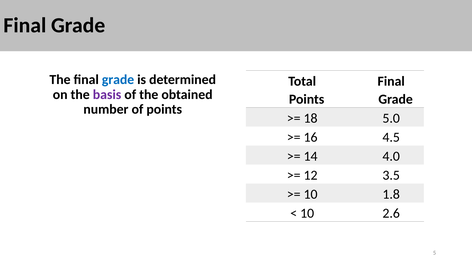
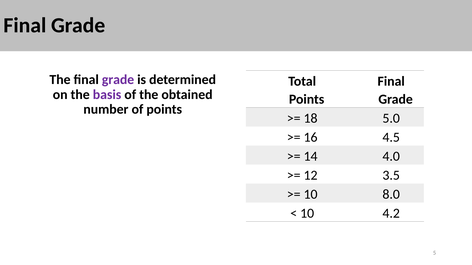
grade colour: blue -> purple (118, 80)
1.8: 1.8 -> 8.0 (391, 195)
2.6: 2.6 -> 4.2 (391, 214)
